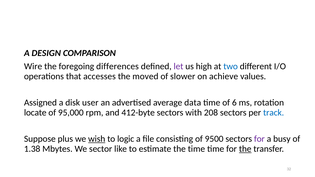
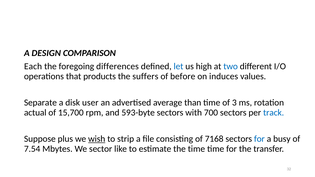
Wire: Wire -> Each (33, 66)
let colour: purple -> blue (178, 66)
accesses: accesses -> products (100, 76)
moved: moved -> suffers (145, 76)
slower: slower -> before (183, 76)
achieve: achieve -> induces (224, 76)
Assigned: Assigned -> Separate (40, 103)
data: data -> than (193, 103)
6: 6 -> 3 (234, 103)
locate: locate -> actual (35, 113)
95,000: 95,000 -> 15,700 (71, 113)
412-byte: 412-byte -> 593-byte (138, 113)
208: 208 -> 700 (211, 113)
logic: logic -> strip (126, 139)
9500: 9500 -> 7168 (214, 139)
for colour: purple -> blue (259, 139)
1.38: 1.38 -> 7.54 (32, 149)
the underline: present -> none (245, 149)
